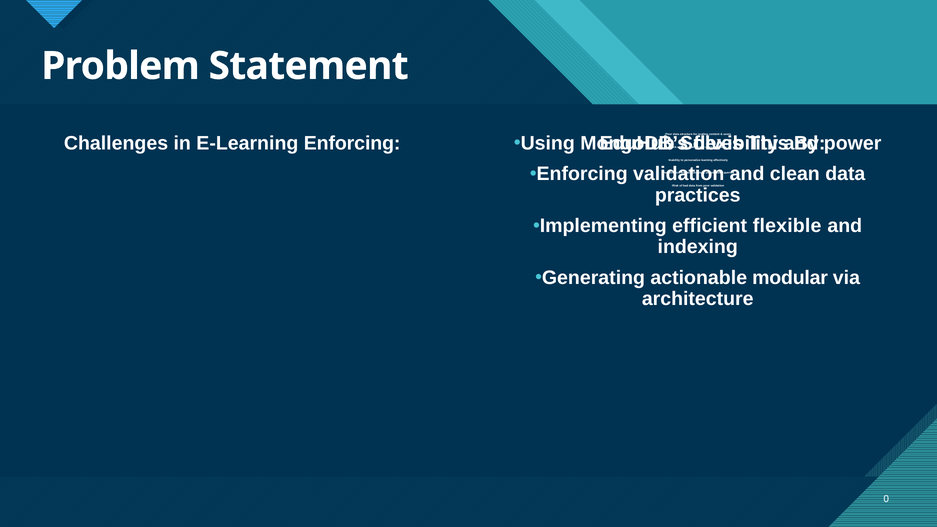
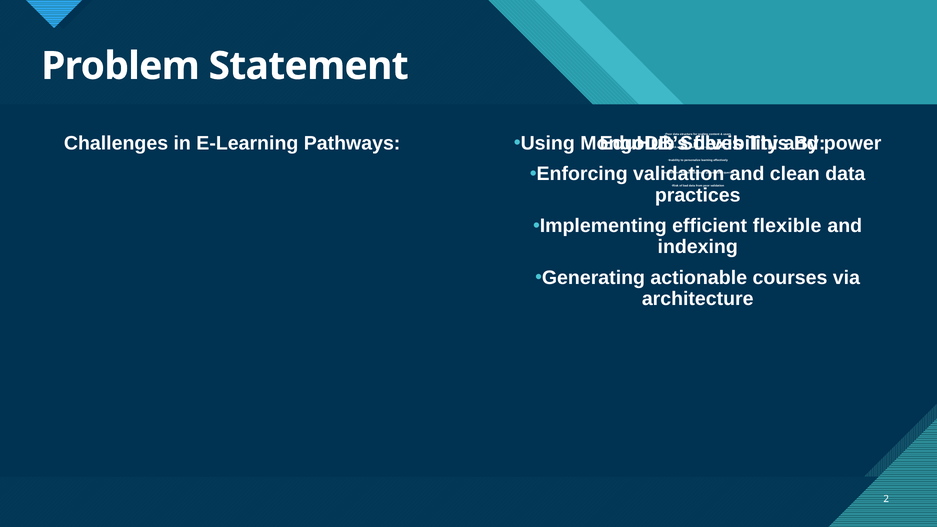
E-Learning Enforcing: Enforcing -> Pathways (352, 143)
modular: modular -> courses (790, 278)
0: 0 -> 2 (886, 499)
